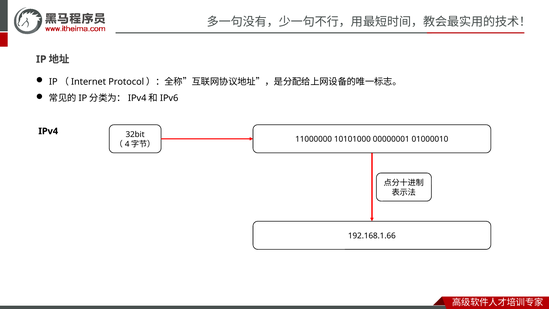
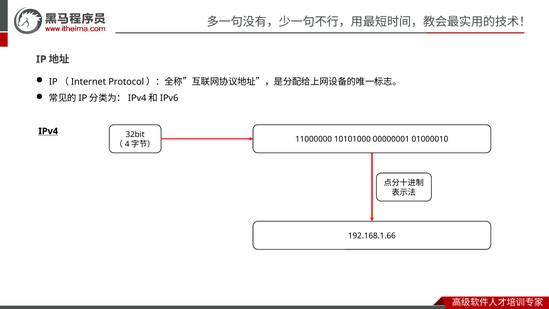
IPv4 underline: none -> present (48, 131)
